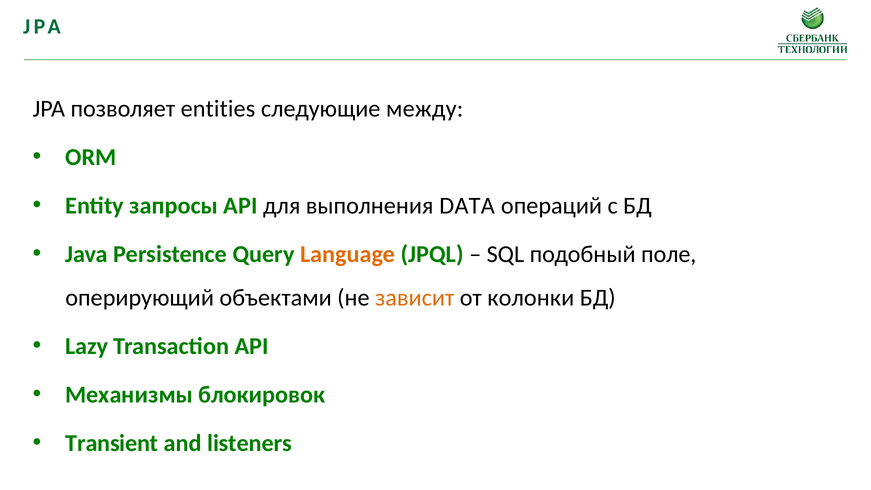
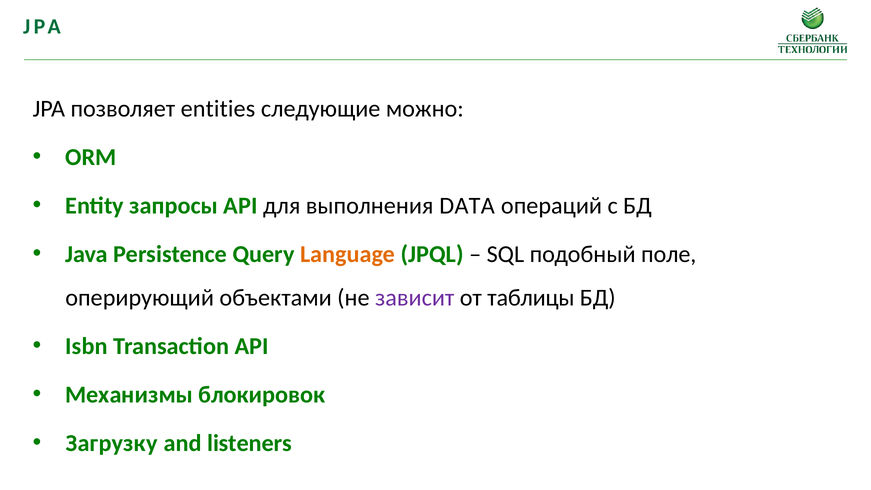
между: между -> можно (425, 109)
зависит colour: orange -> purple (415, 298)
колонки: колонки -> таблицы (531, 298)
Lazy: Lazy -> Isbn (87, 346)
Transient: Transient -> Загрузку (112, 443)
